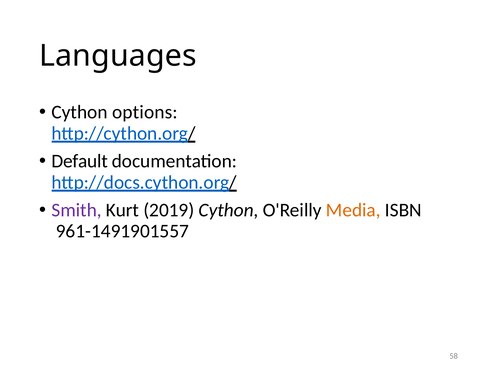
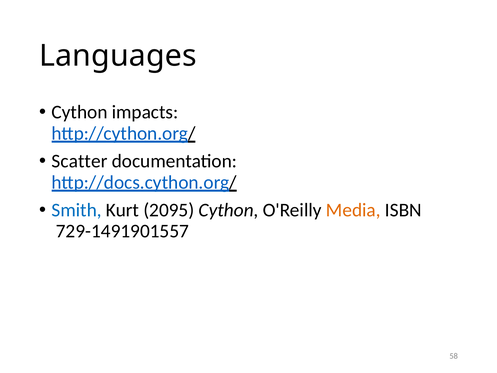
options: options -> impacts (145, 112)
Default: Default -> Scatter (80, 161)
Smith colour: purple -> blue (77, 210)
2019: 2019 -> 2095 (169, 210)
961-1491901557: 961-1491901557 -> 729-1491901557 (122, 231)
